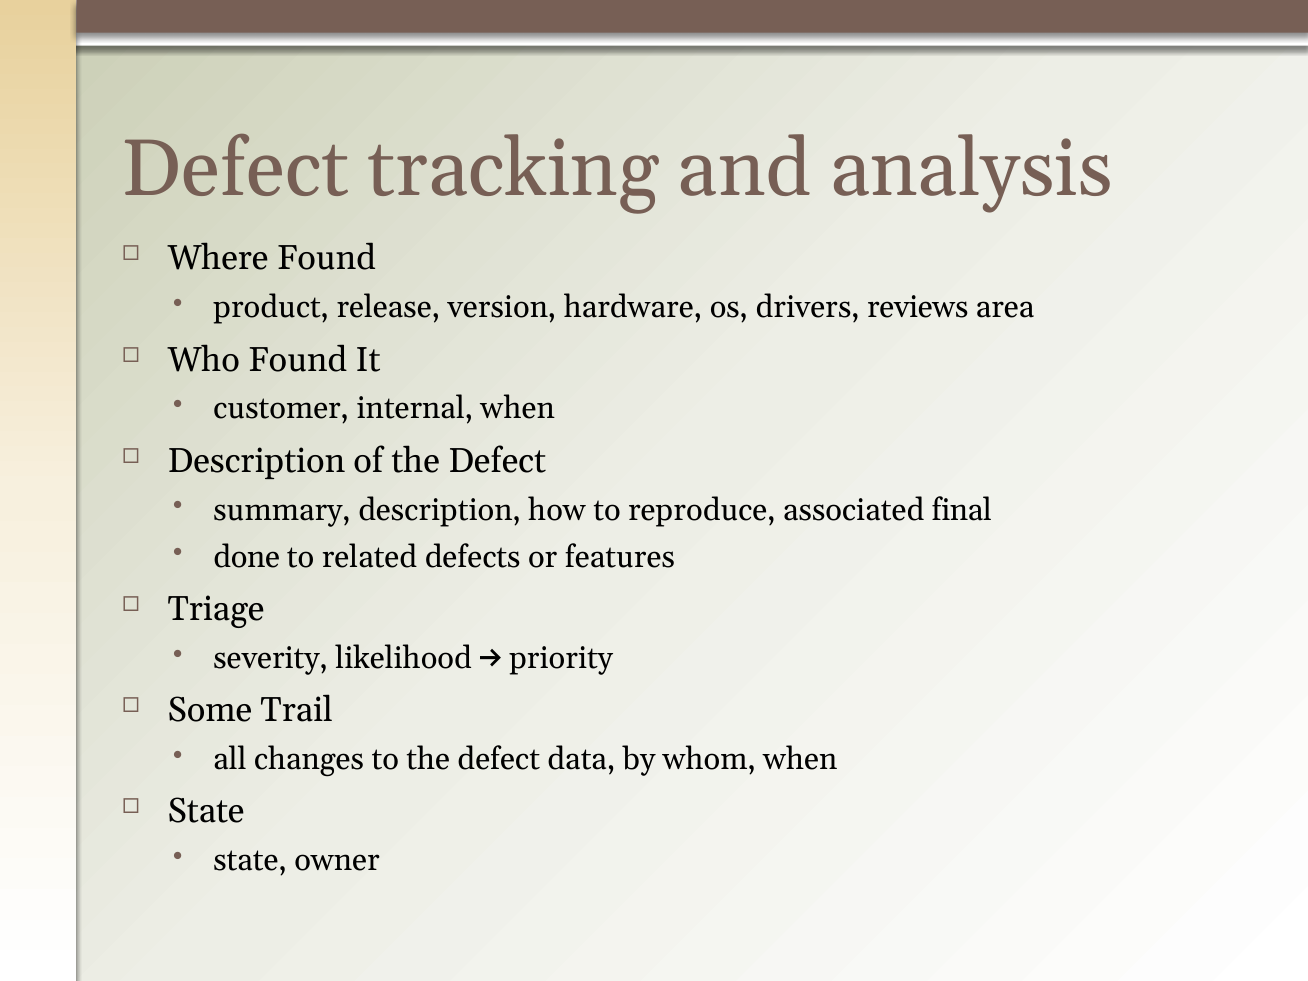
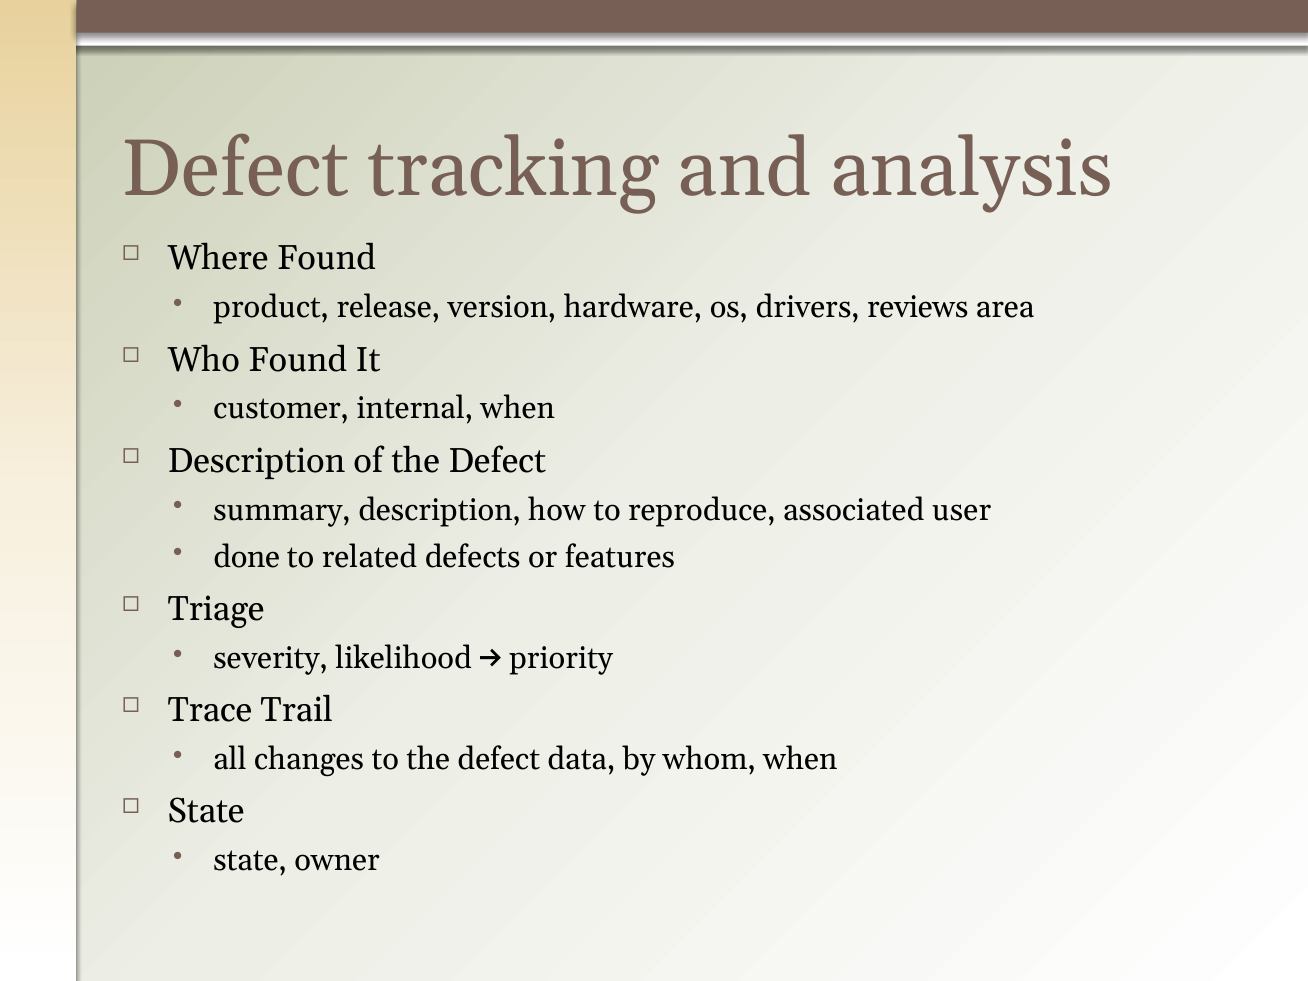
final: final -> user (961, 510)
Some: Some -> Trace (210, 710)
